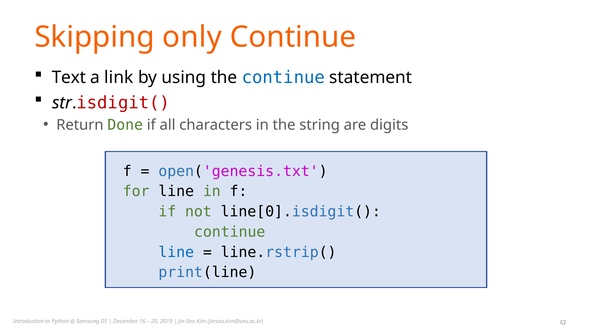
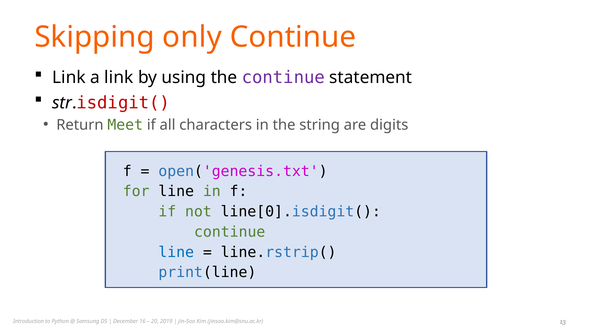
Text: Text -> Link (69, 78)
continue colour: blue -> purple (283, 78)
Done: Done -> Meet (125, 125)
